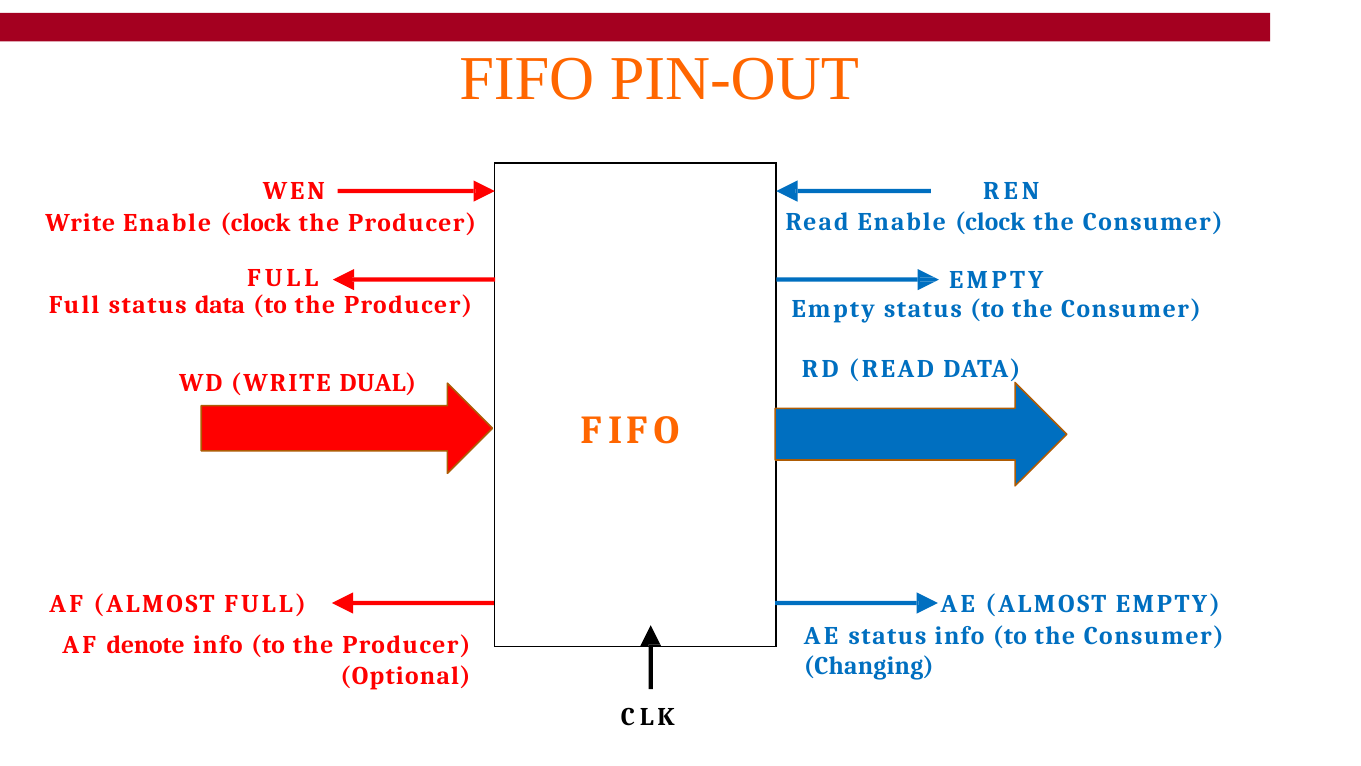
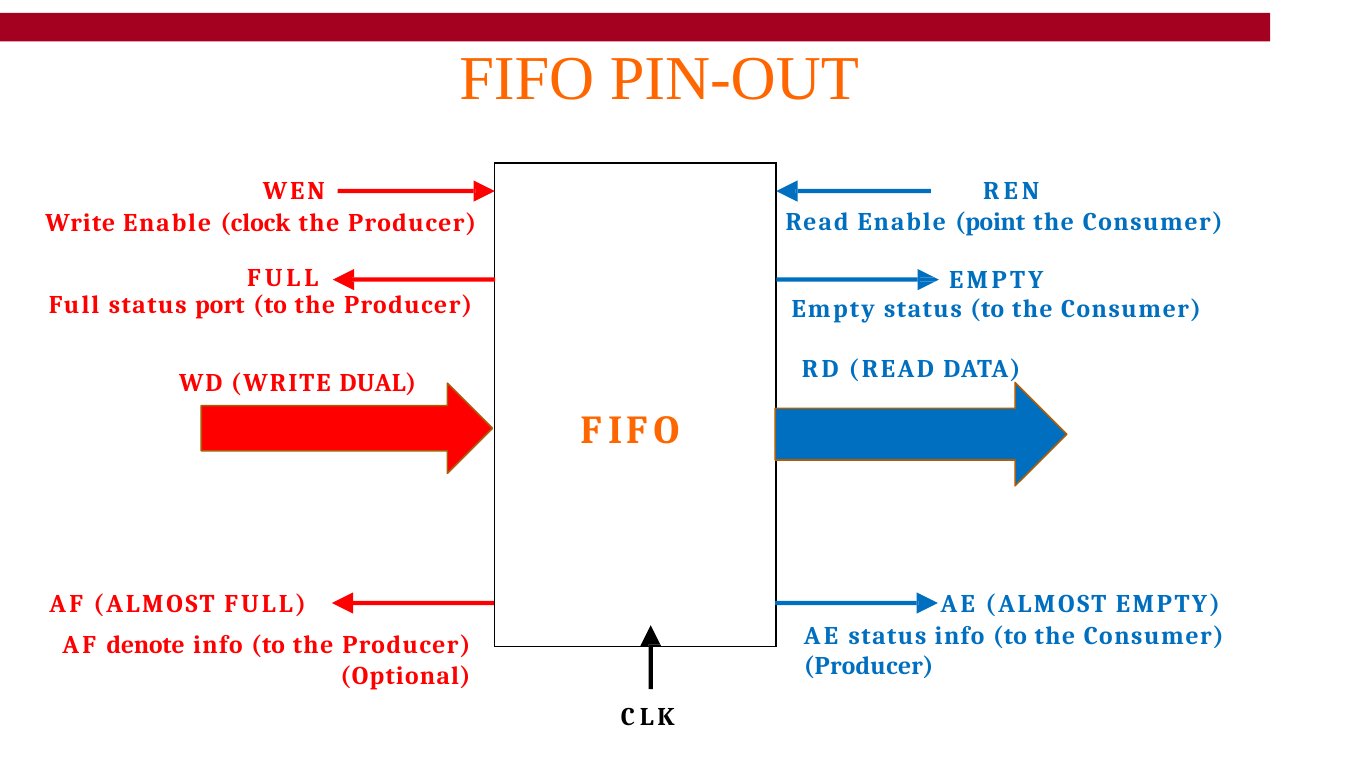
Read Enable clock: clock -> point (990, 222)
status data: data -> port (220, 305)
Changing: Changing -> Producer (869, 666)
